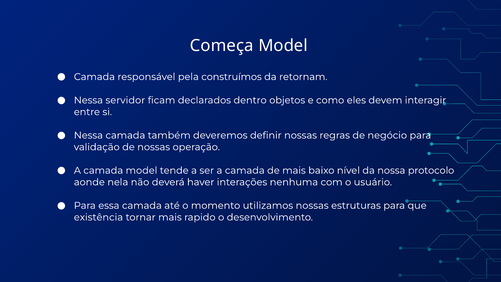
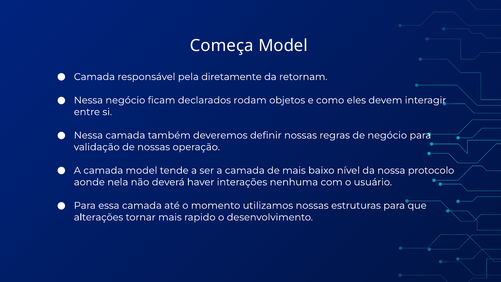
construímos: construímos -> diretamente (232, 77)
Nessa servidor: servidor -> negócio (125, 100)
dentro: dentro -> rodam (250, 100)
existência: existência -> alterações (99, 217)
